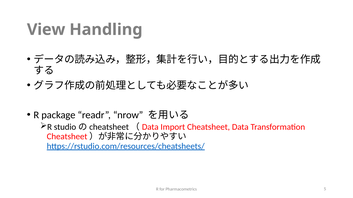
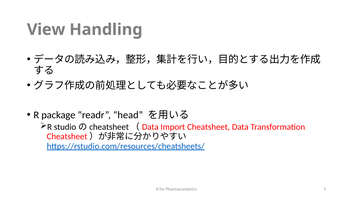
nrow: nrow -> head (128, 115)
